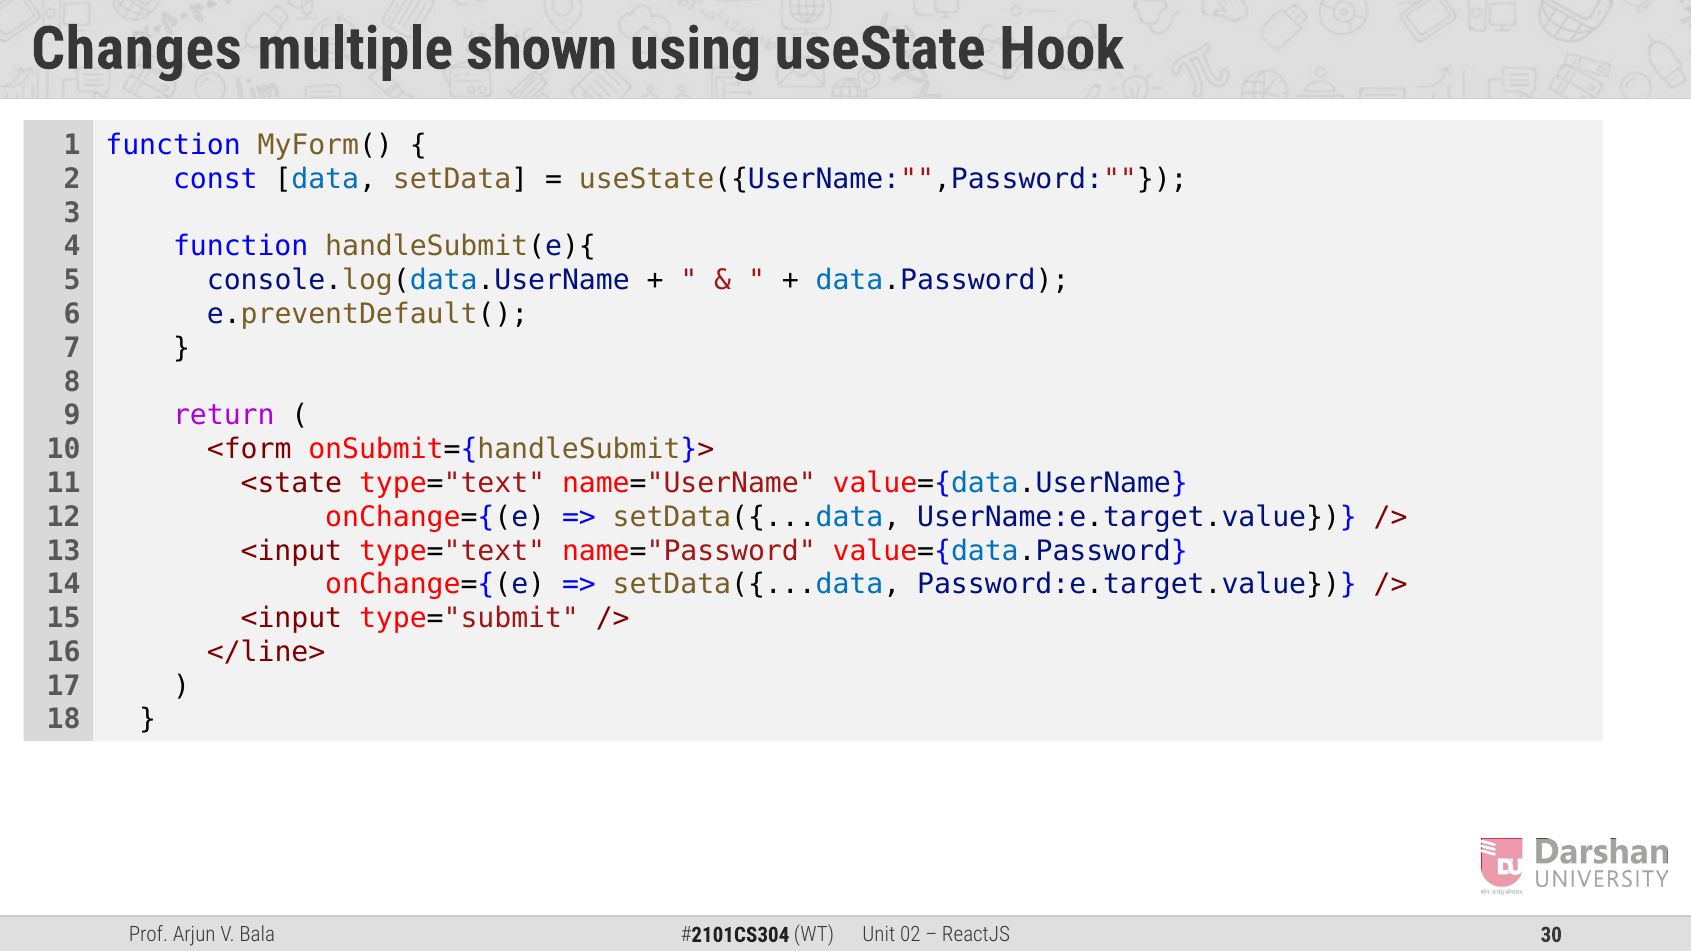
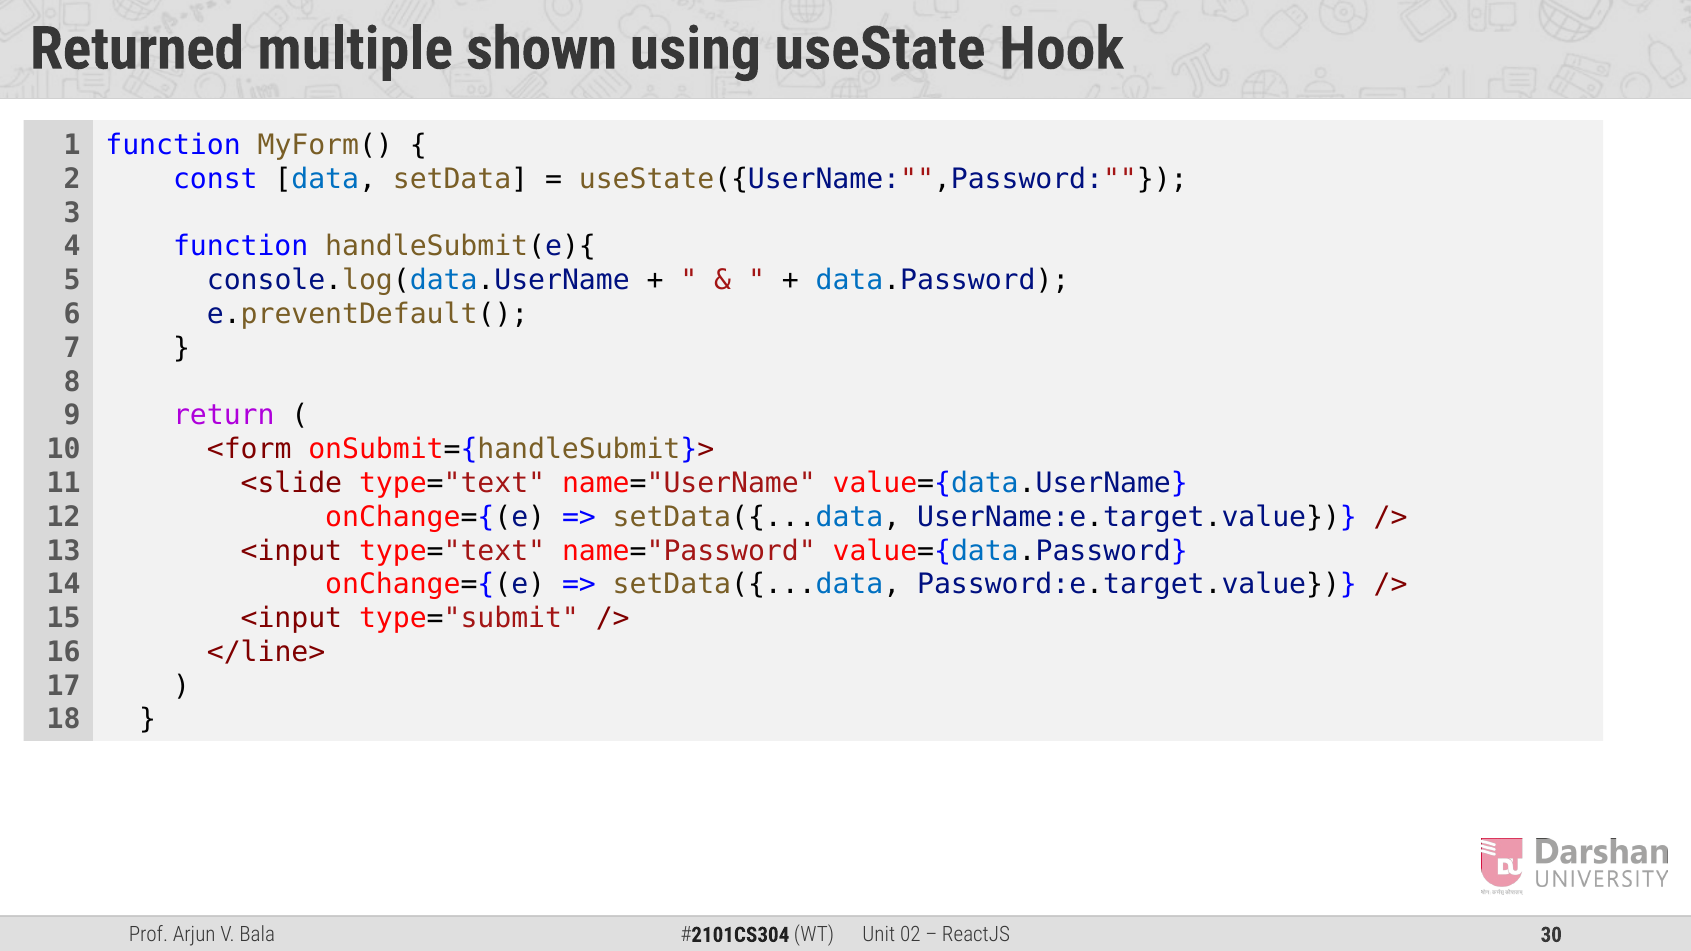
Changes: Changes -> Returned (137, 49)
<state: <state -> <slide (291, 483)
